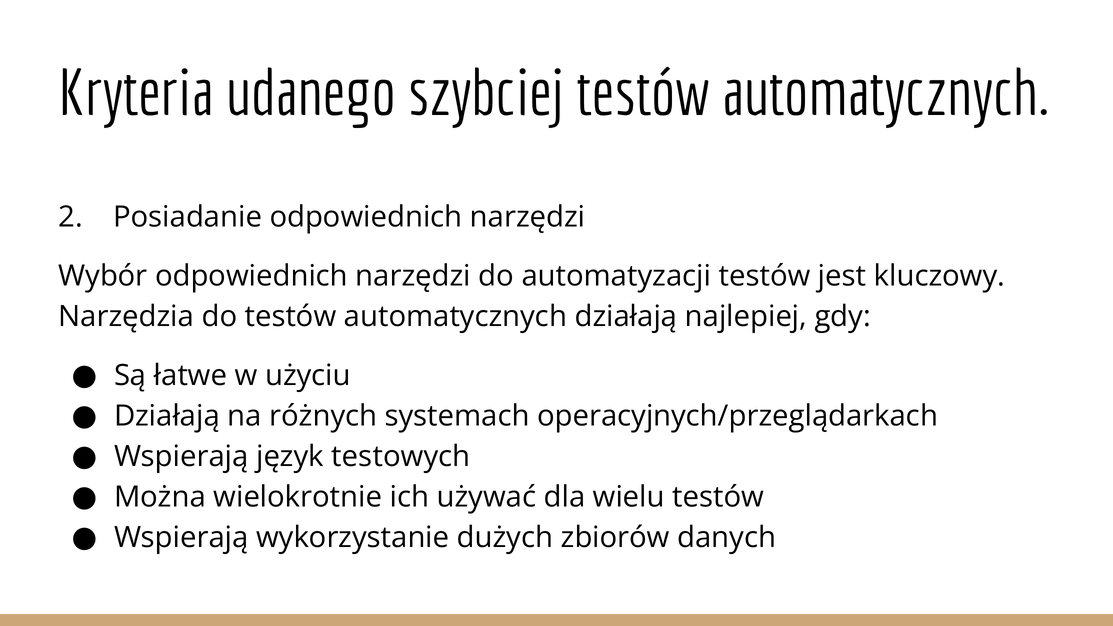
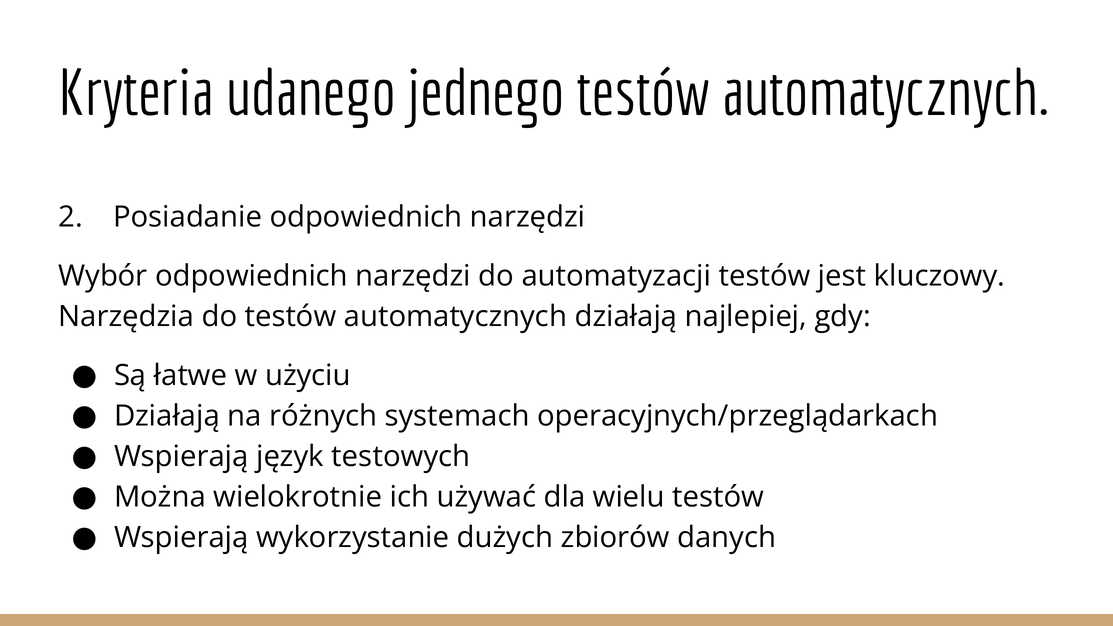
szybciej: szybciej -> jednego (486, 94)
